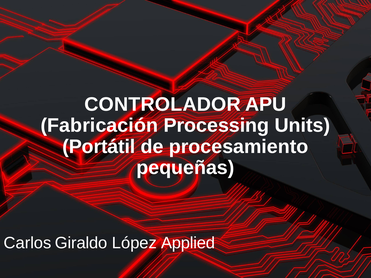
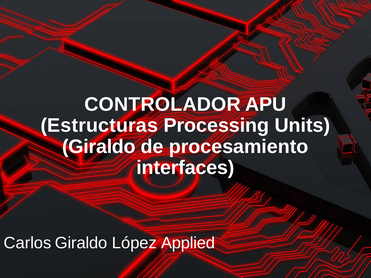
Fabricación: Fabricación -> Estructuras (99, 126)
Portátil: Portátil -> Giraldo (99, 147)
pequeñas: pequeñas -> interfaces (185, 168)
